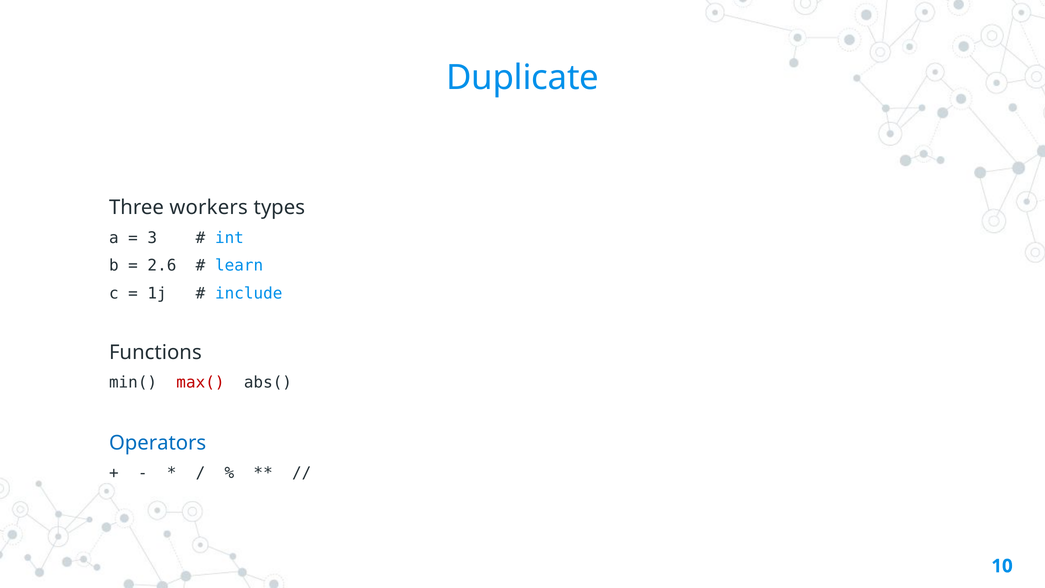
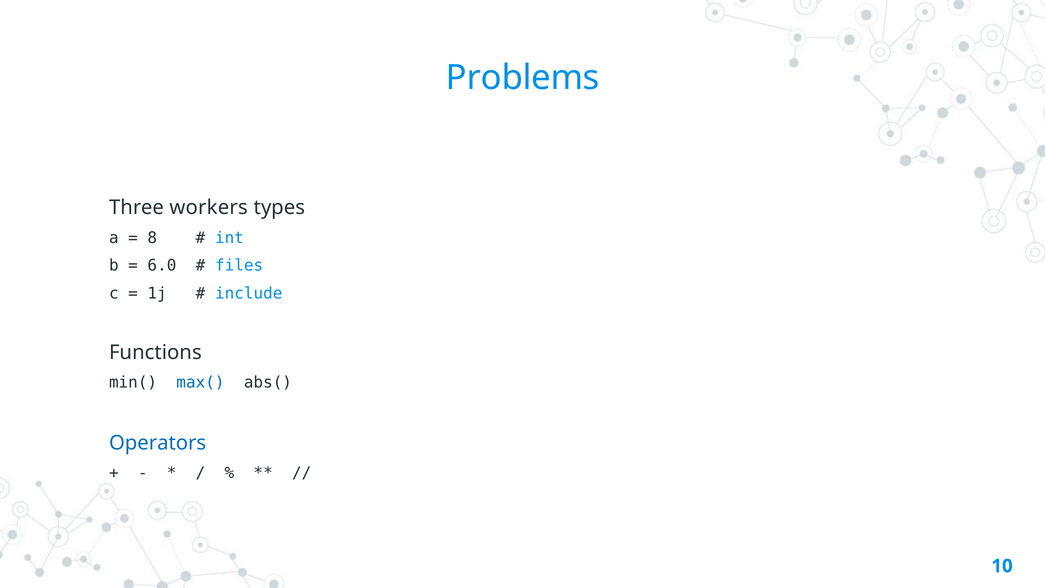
Duplicate: Duplicate -> Problems (523, 78)
3: 3 -> 8 (152, 238)
2.6: 2.6 -> 6.0 (162, 266)
learn: learn -> files (239, 266)
max( colour: red -> blue (200, 382)
